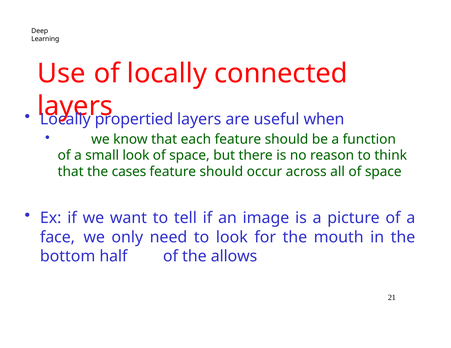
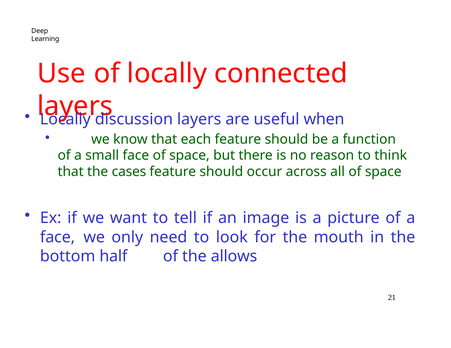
propertied: propertied -> discussion (134, 119)
small look: look -> face (136, 156)
